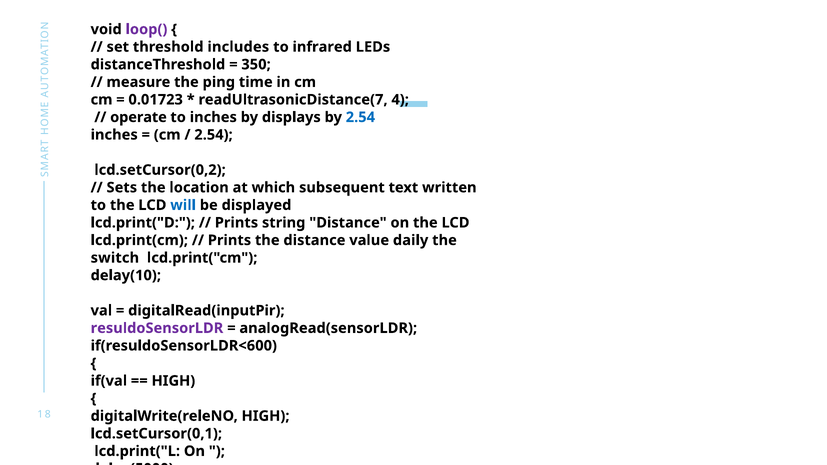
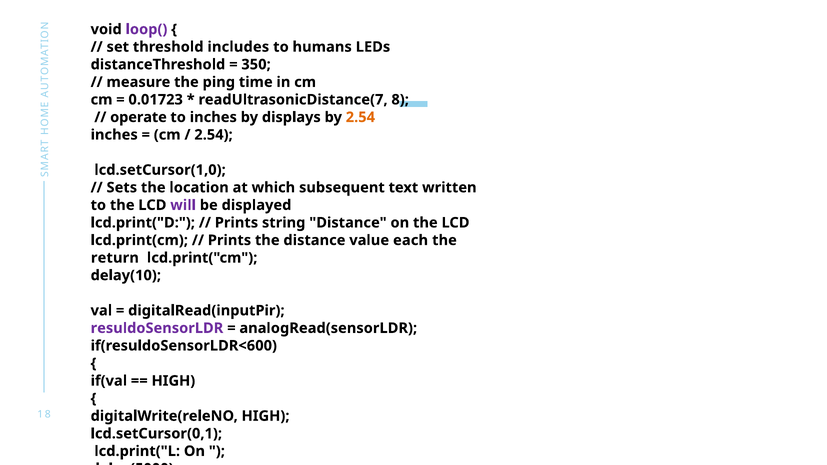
infrared: infrared -> humans (322, 47)
4: 4 -> 8 (400, 100)
2.54 colour: blue -> orange (360, 117)
lcd.setCursor(0,2: lcd.setCursor(0,2 -> lcd.setCursor(1,0 (160, 170)
will colour: blue -> purple (183, 205)
daily: daily -> each (411, 240)
switch: switch -> return (115, 258)
